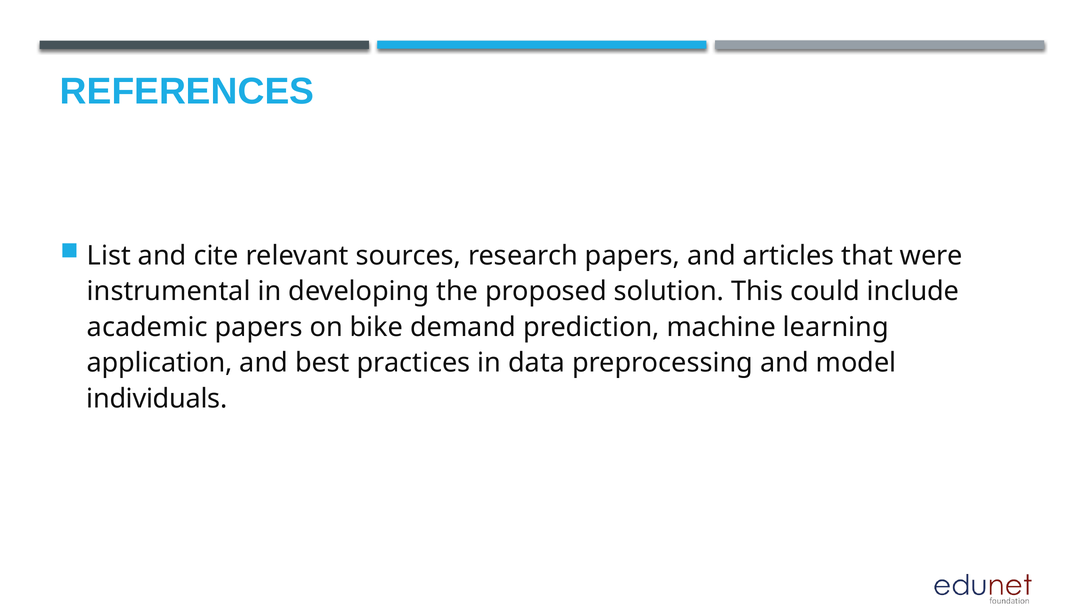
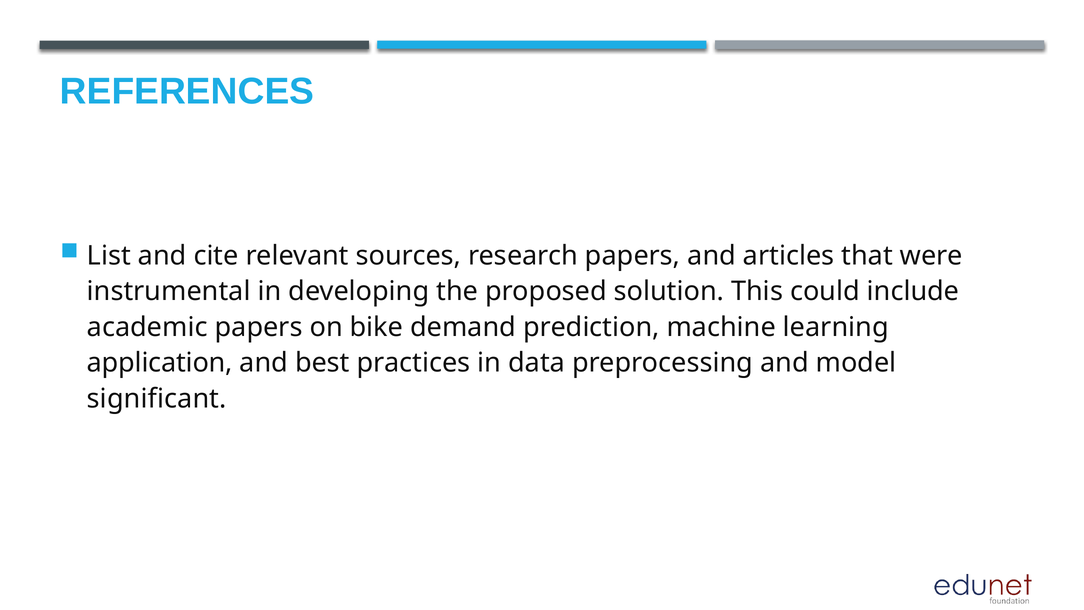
individuals: individuals -> significant (157, 399)
